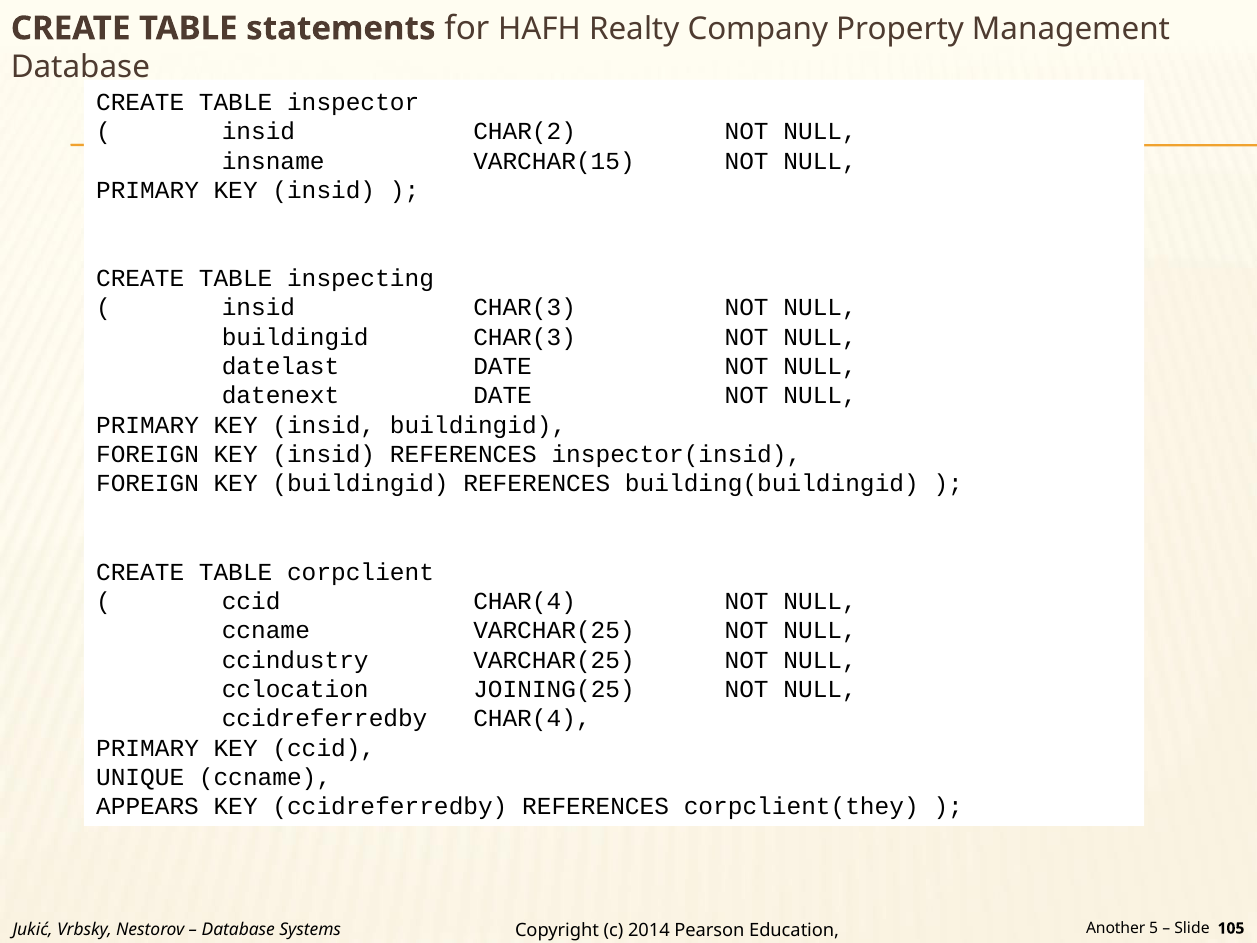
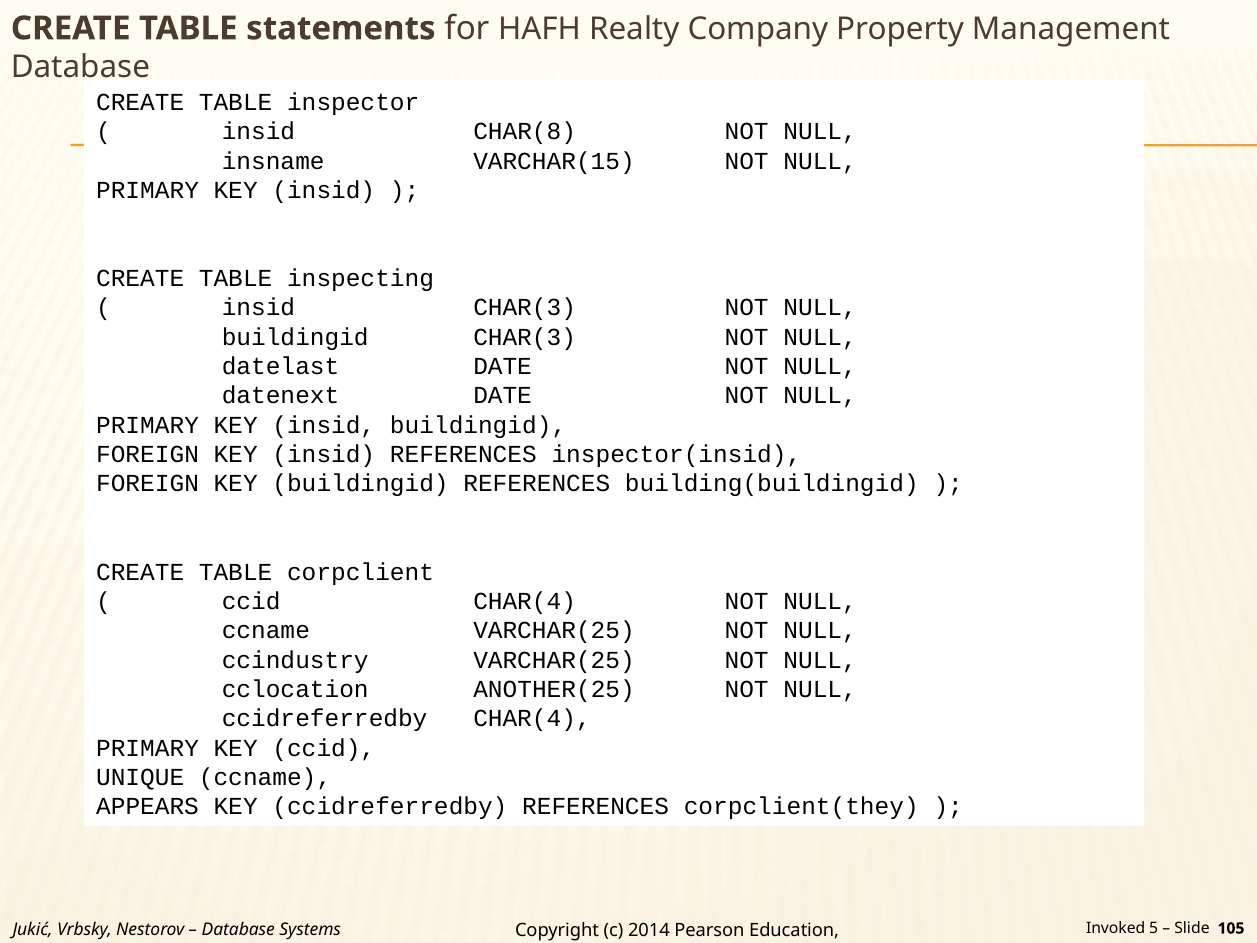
CHAR(2: CHAR(2 -> CHAR(8 (525, 132)
JOINING(25: JOINING(25 -> ANOTHER(25 (554, 689)
Another: Another -> Invoked (1116, 928)
